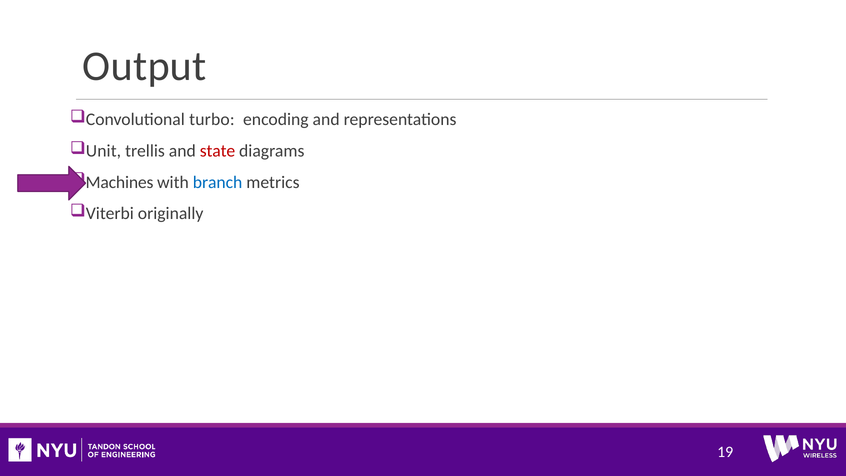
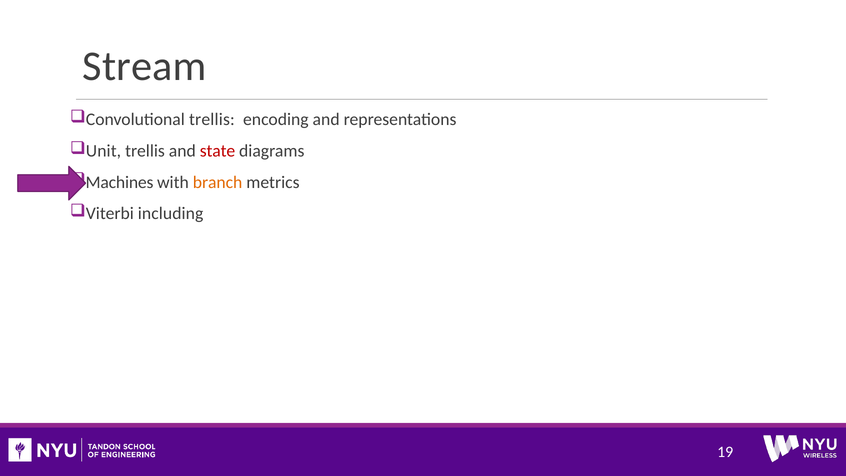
Output: Output -> Stream (145, 66)
Convolutional turbo: turbo -> trellis (212, 119)
branch colour: blue -> orange (218, 182)
originally: originally -> including (171, 214)
